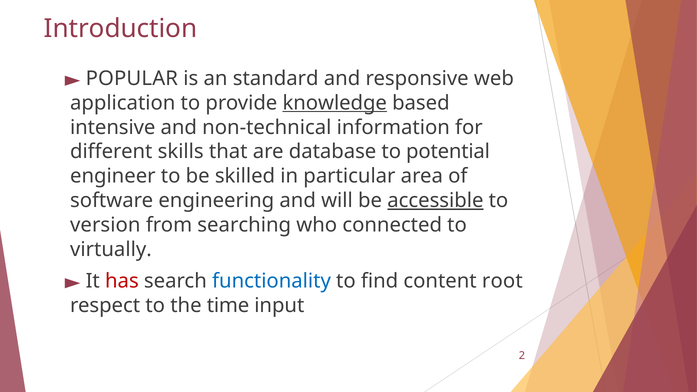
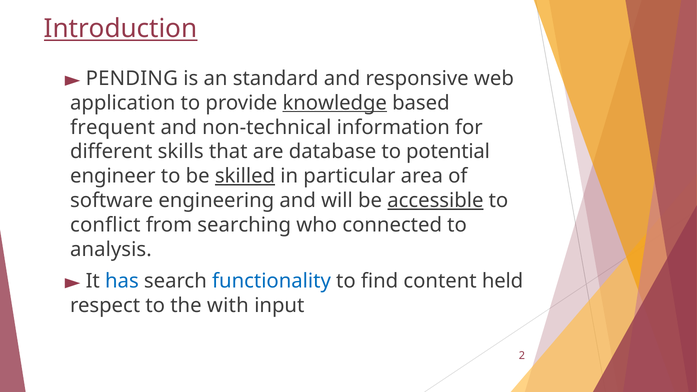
Introduction underline: none -> present (121, 29)
POPULAR: POPULAR -> PENDING (132, 78)
intensive: intensive -> frequent (113, 127)
skilled underline: none -> present (245, 176)
version: version -> conflict (105, 225)
virtually: virtually -> analysis (111, 249)
has colour: red -> blue (122, 281)
root: root -> held (503, 281)
time: time -> with (228, 305)
